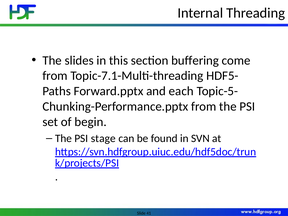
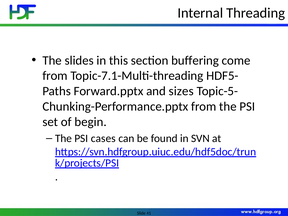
each: each -> sizes (181, 91)
stage: stage -> cases (103, 138)
